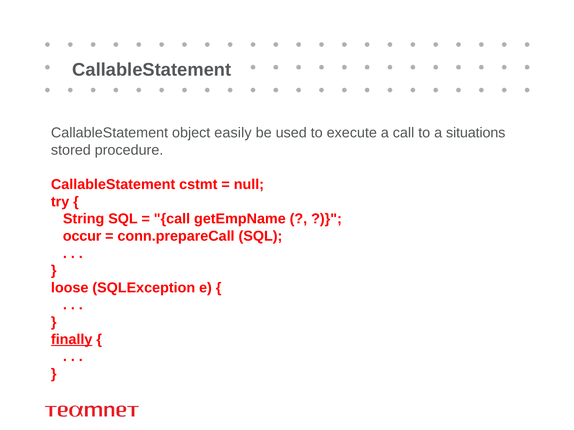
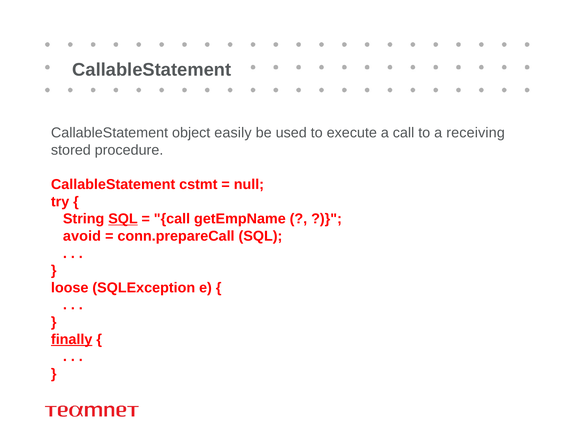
situations: situations -> receiving (476, 133)
SQL underline: none -> present (123, 219)
occur: occur -> avoid (82, 236)
